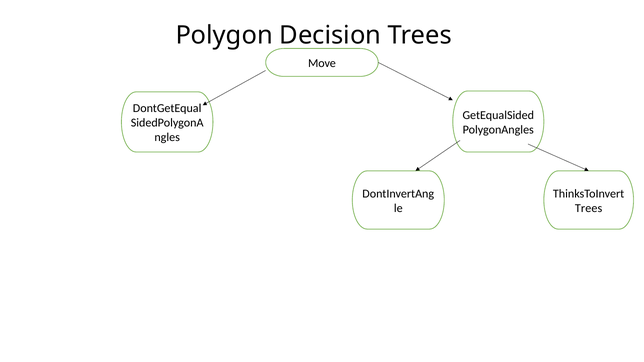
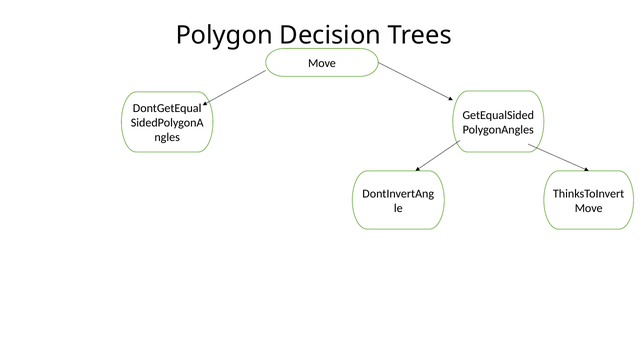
Trees: Trees -> Move (589, 208)
